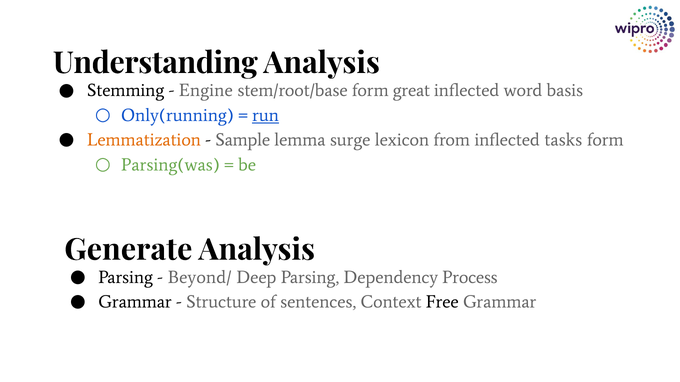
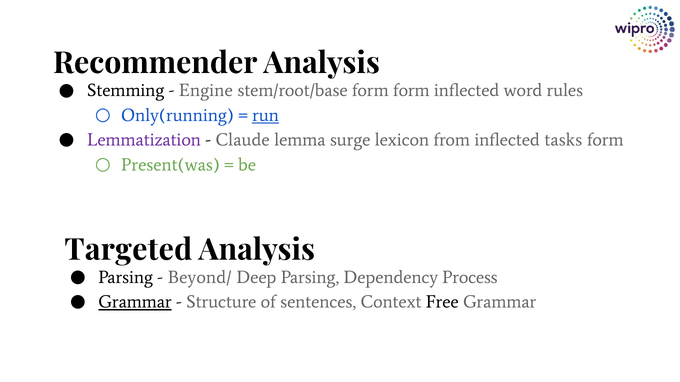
Understanding: Understanding -> Recommender (155, 63)
form great: great -> form (411, 91)
basis: basis -> rules (565, 91)
Lemmatization colour: orange -> purple (144, 140)
Sample: Sample -> Claude (243, 140)
Parsing(was: Parsing(was -> Present(was (170, 165)
Generate: Generate -> Targeted (128, 250)
Grammar underline: none -> present (135, 302)
